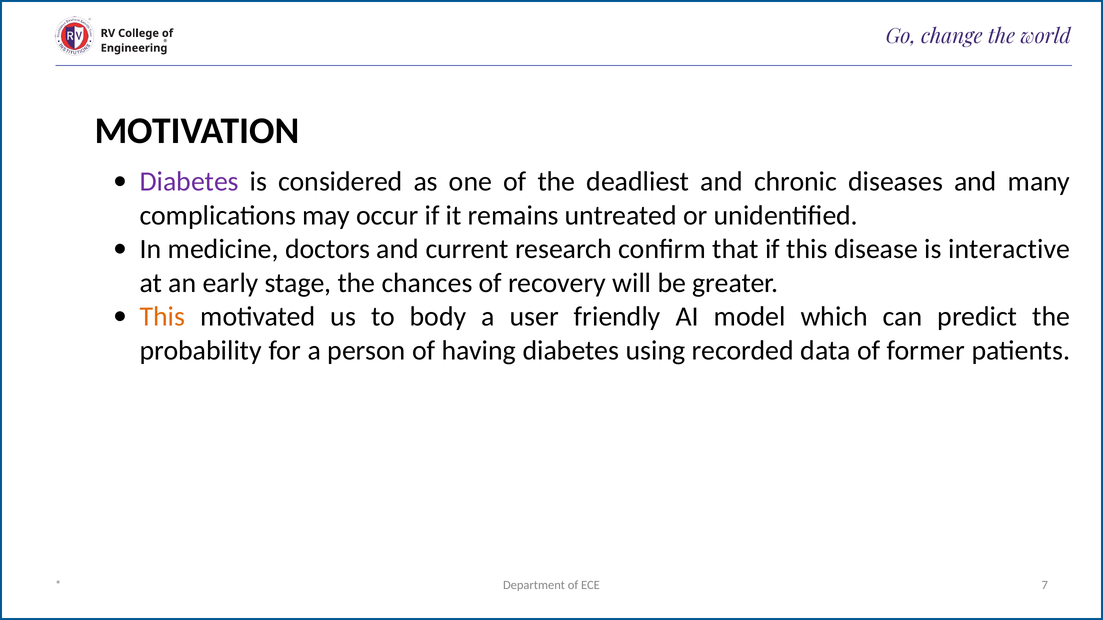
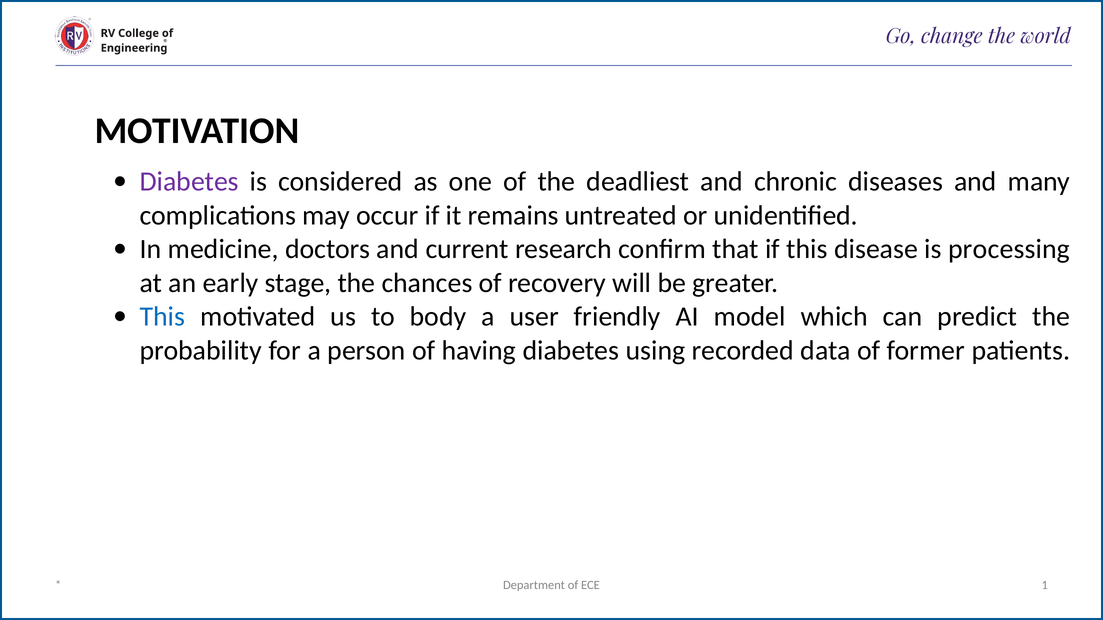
interactive: interactive -> processing (1009, 249)
This colour: orange -> blue (162, 317)
7: 7 -> 1 (1045, 585)
